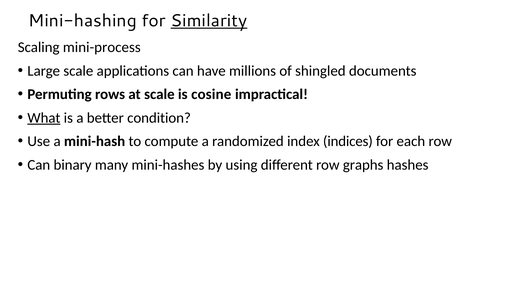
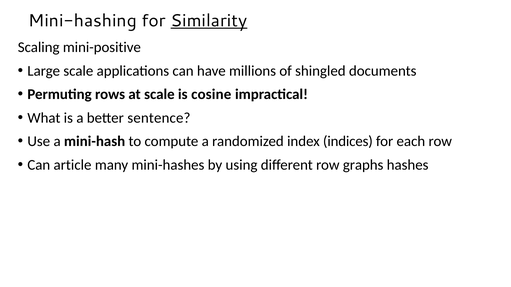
mini-process: mini-process -> mini-positive (102, 47)
What underline: present -> none (44, 118)
condition: condition -> sentence (159, 118)
binary: binary -> article (73, 165)
